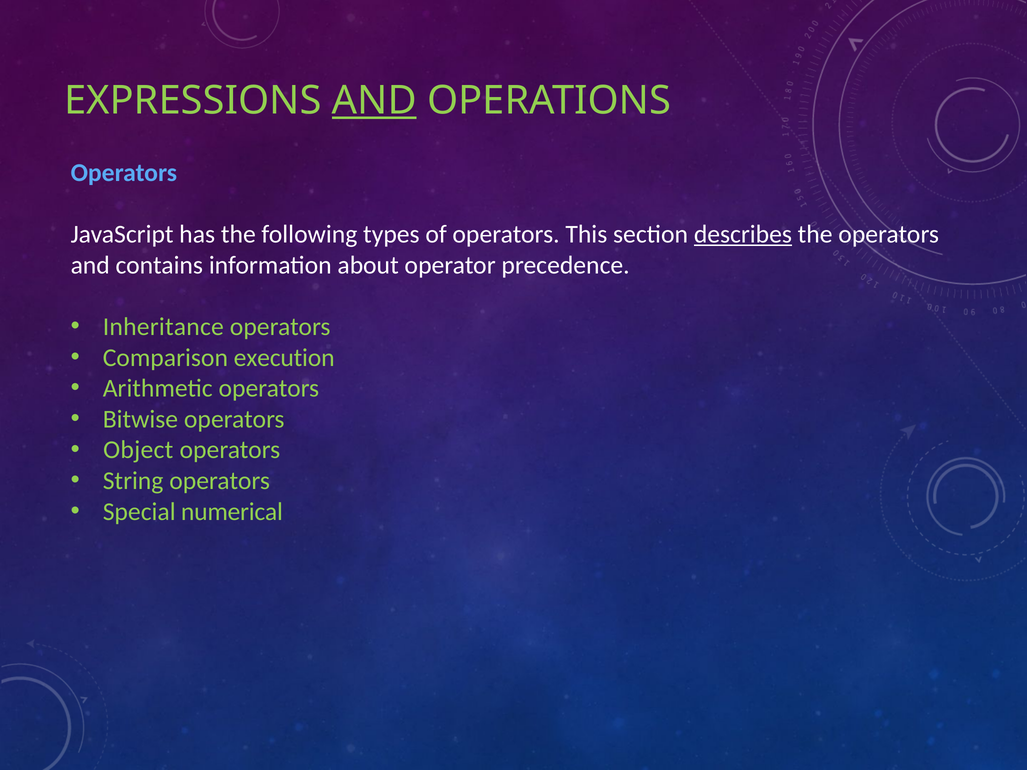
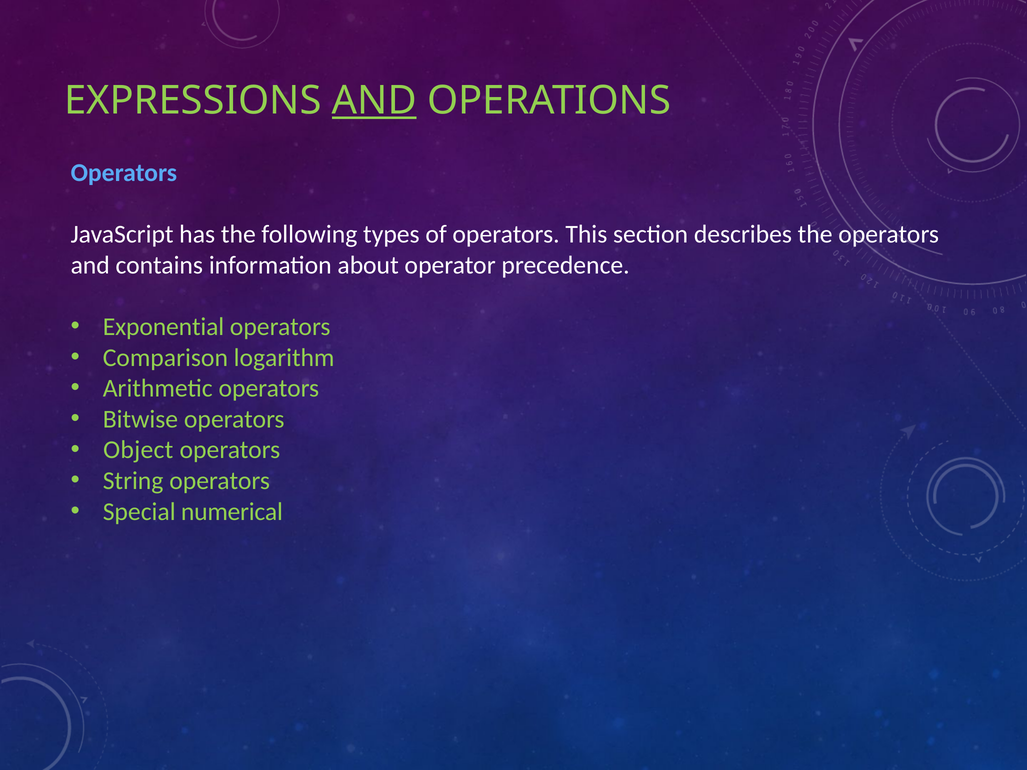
describes underline: present -> none (743, 234)
Inheritance: Inheritance -> Exponential (163, 327)
execution: execution -> logarithm (284, 358)
